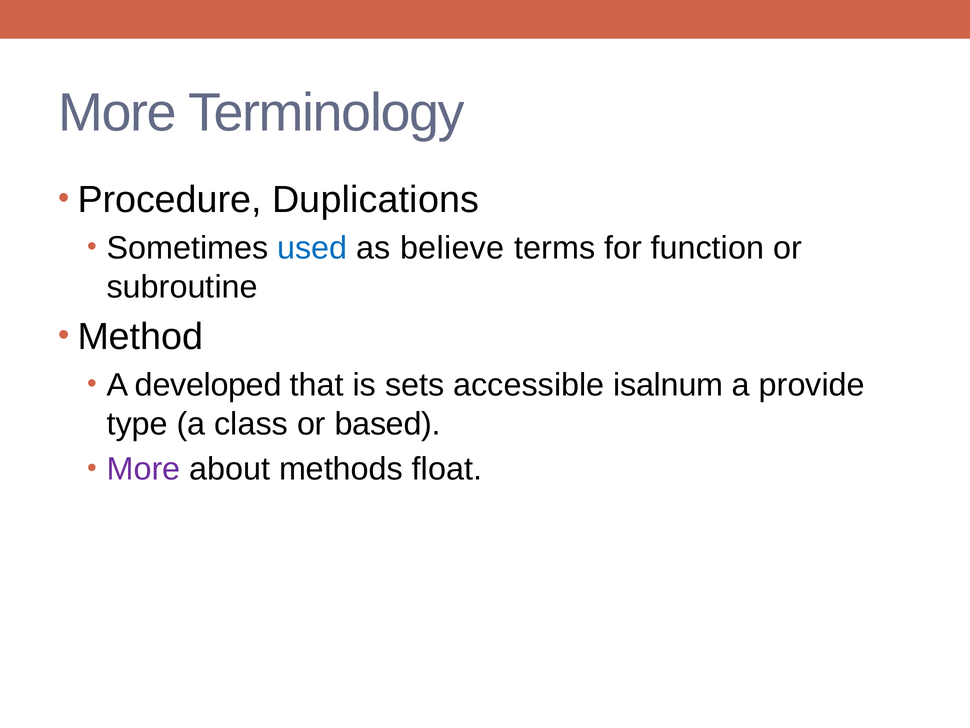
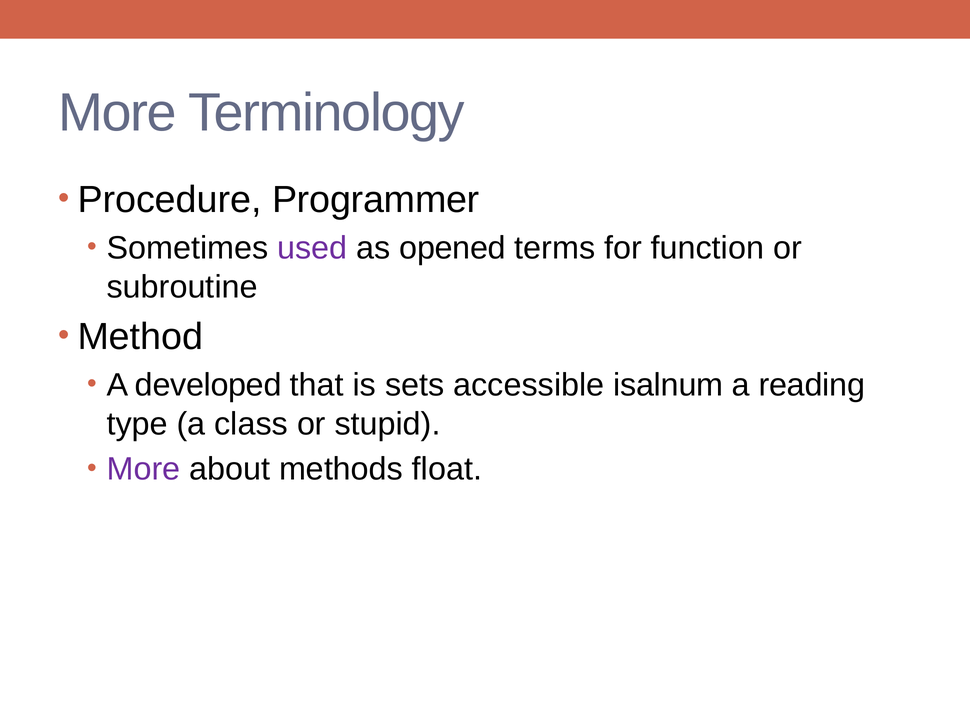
Duplications: Duplications -> Programmer (376, 200)
used colour: blue -> purple (312, 248)
believe: believe -> opened (453, 248)
provide: provide -> reading (812, 385)
based: based -> stupid (388, 424)
